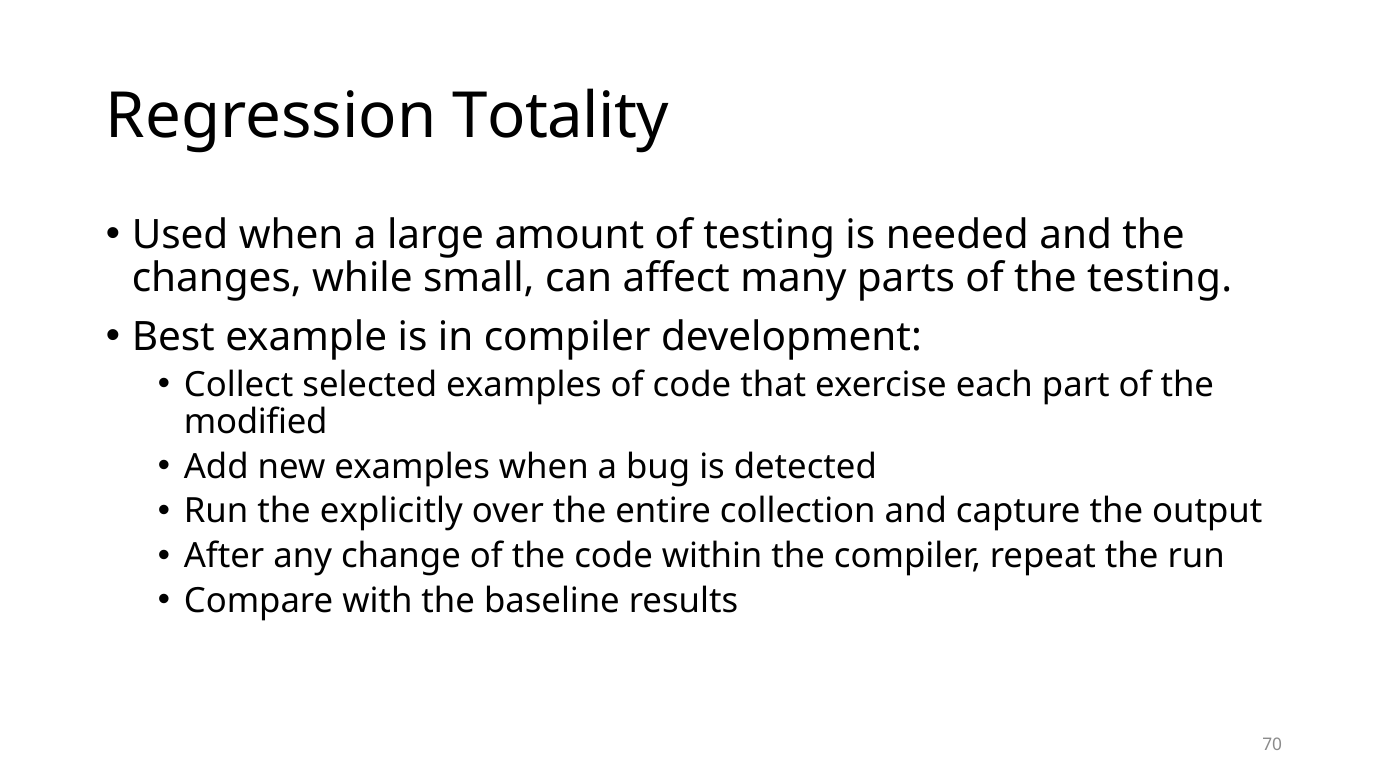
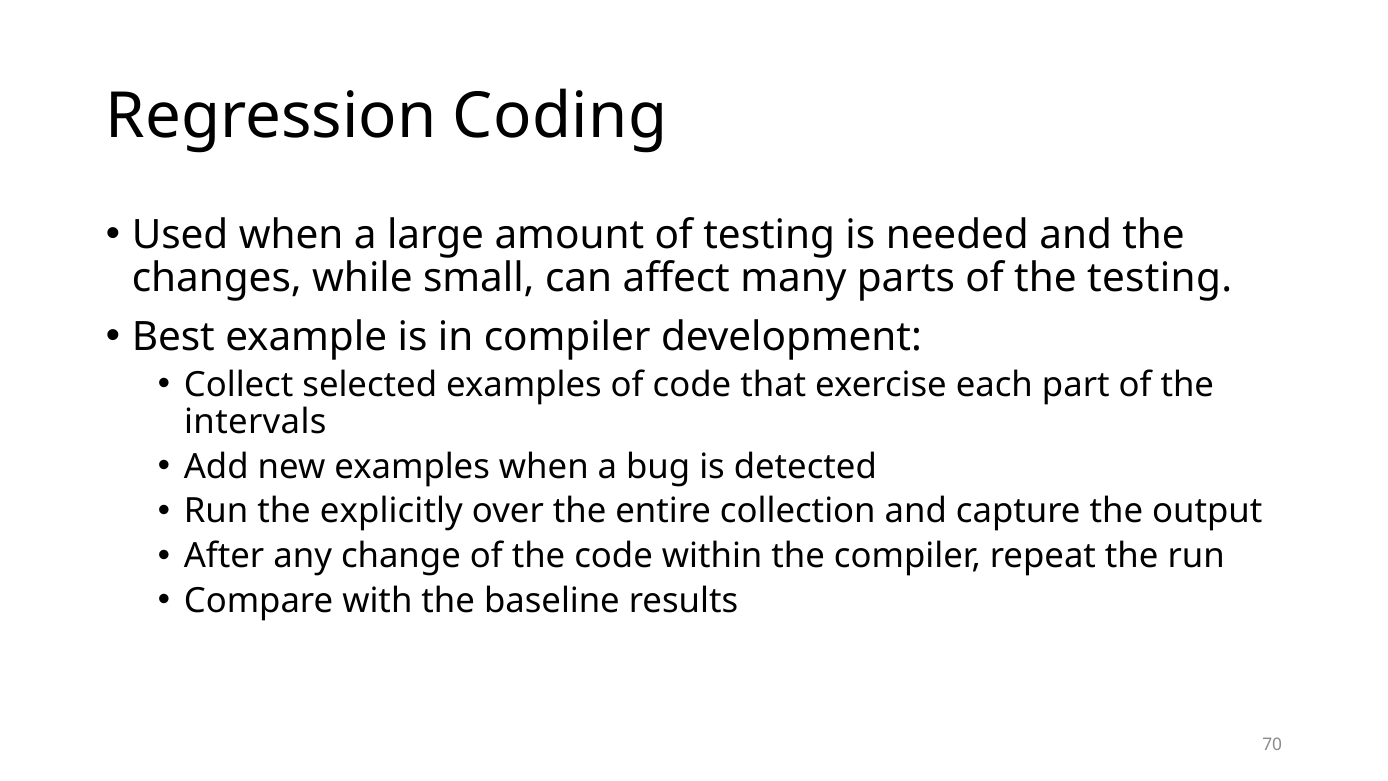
Totality: Totality -> Coding (560, 117)
modified: modified -> intervals (255, 422)
